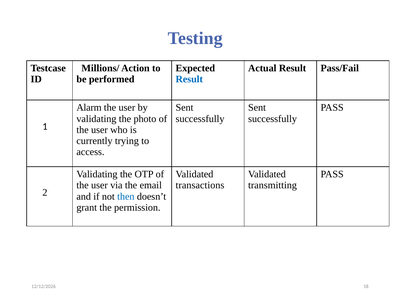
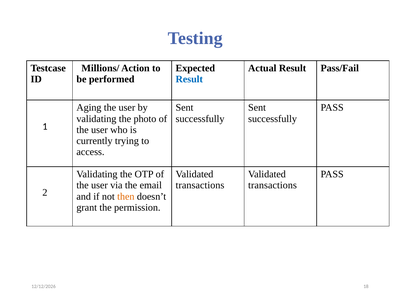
Alarm: Alarm -> Aging (89, 108)
transmitting: transmitting -> transactions (272, 185)
then colour: blue -> orange (126, 196)
